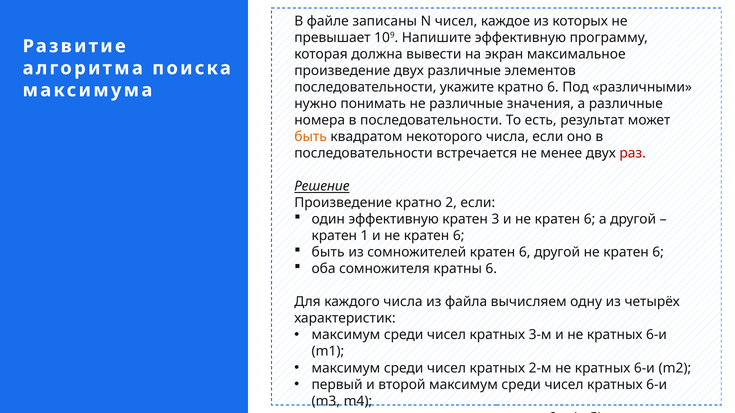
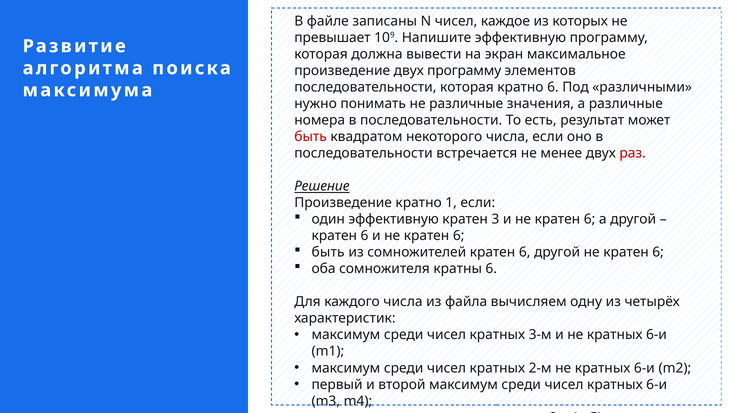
двух различные: различные -> программу (464, 71)
последовательности укажите: укажите -> которая (467, 87)
быть colour: orange -> red (311, 137)
2: 2 -> 1 (451, 203)
1: 1 -> 6 (365, 236)
